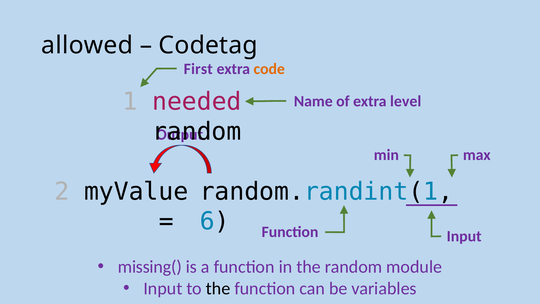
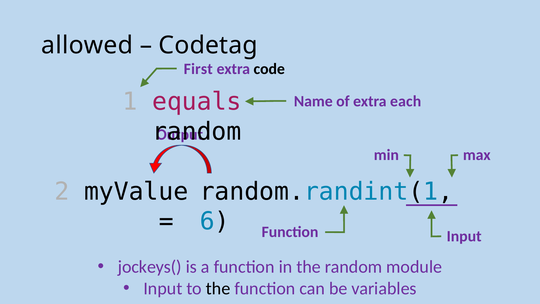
code colour: orange -> black (269, 69)
needed: needed -> equals (197, 102)
level: level -> each (406, 101)
missing(: missing( -> jockeys( (150, 267)
